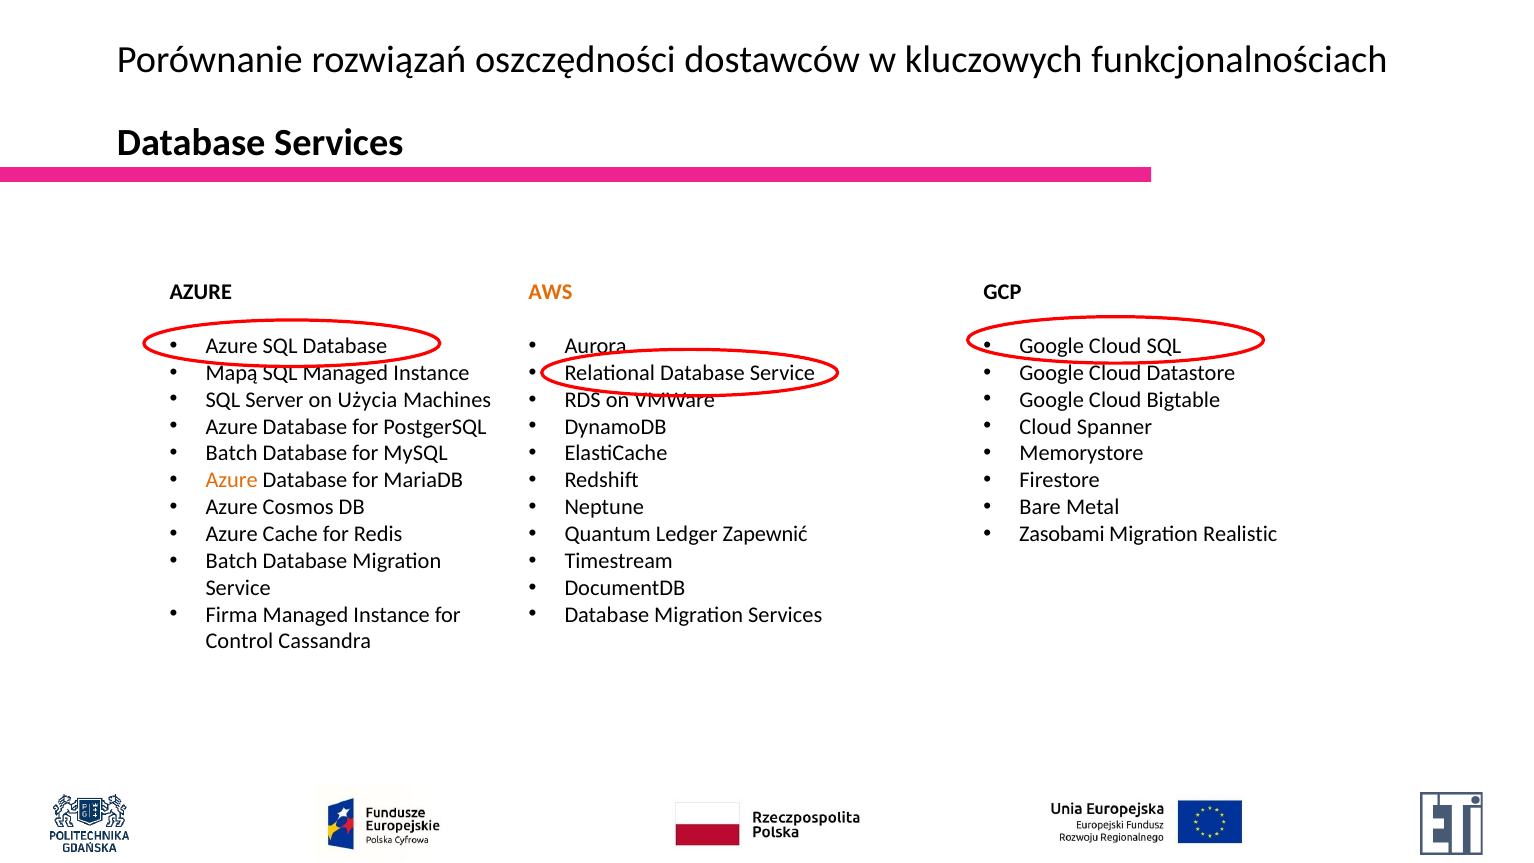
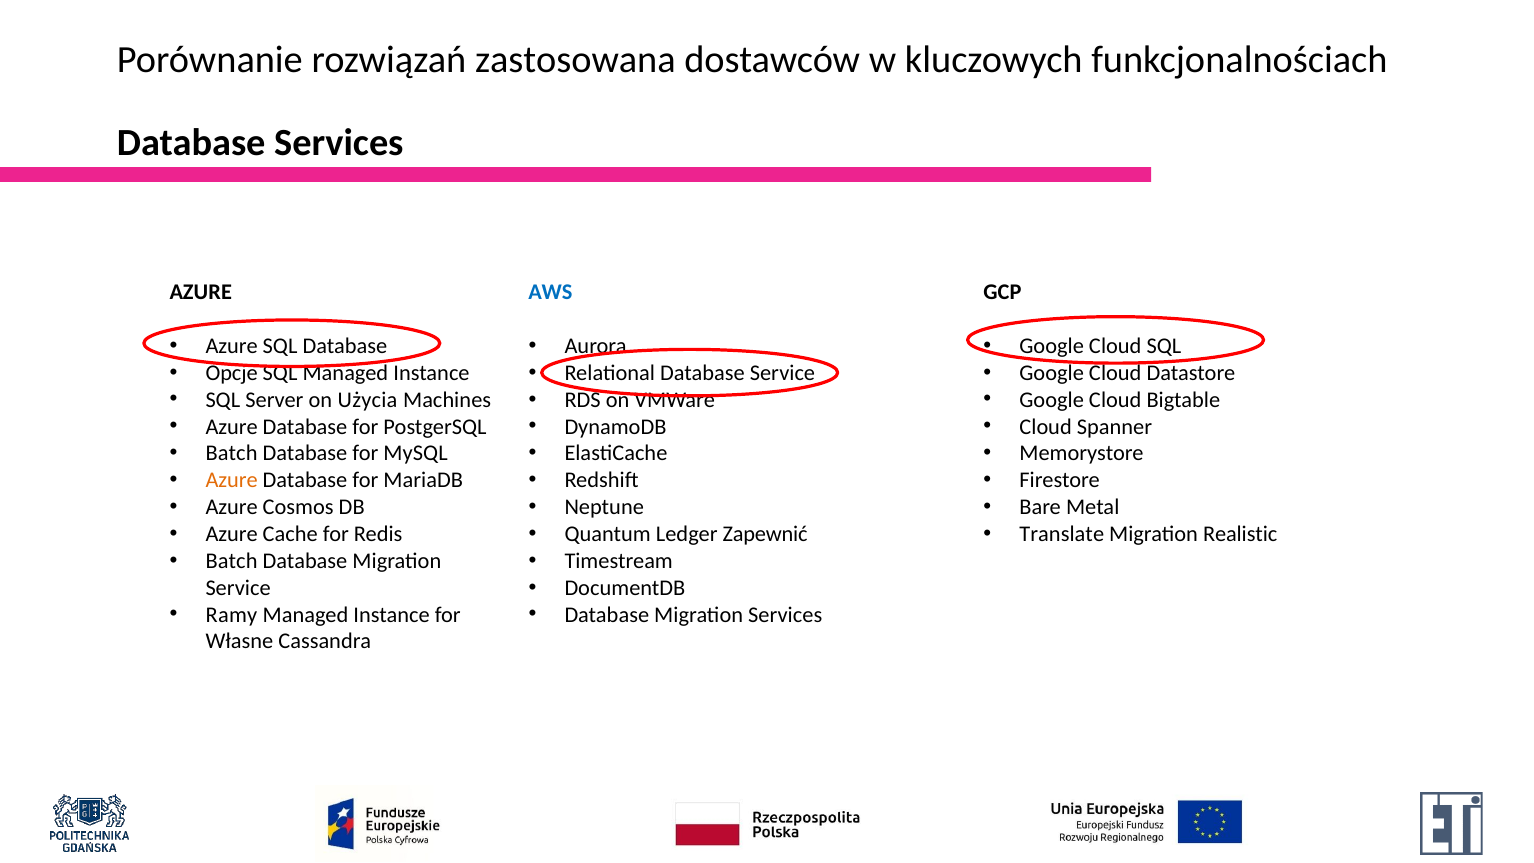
oszczędności: oszczędności -> zastosowana (575, 60)
AWS colour: orange -> blue (550, 292)
Mapą: Mapą -> Opcje (232, 373)
Zasobami: Zasobami -> Translate (1062, 534)
Firma: Firma -> Ramy (231, 615)
Control: Control -> Własne (239, 641)
